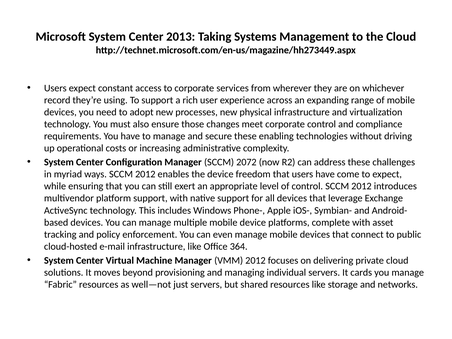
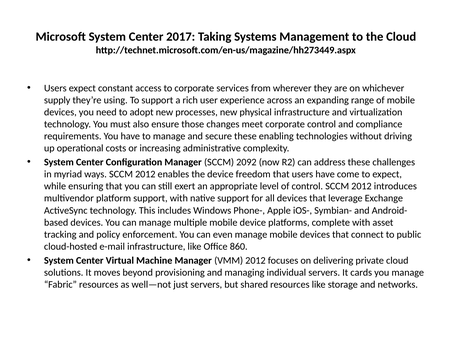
2013: 2013 -> 2017 (181, 37)
record: record -> supply (57, 100)
2072: 2072 -> 2092 (246, 162)
364: 364 -> 860 (239, 246)
